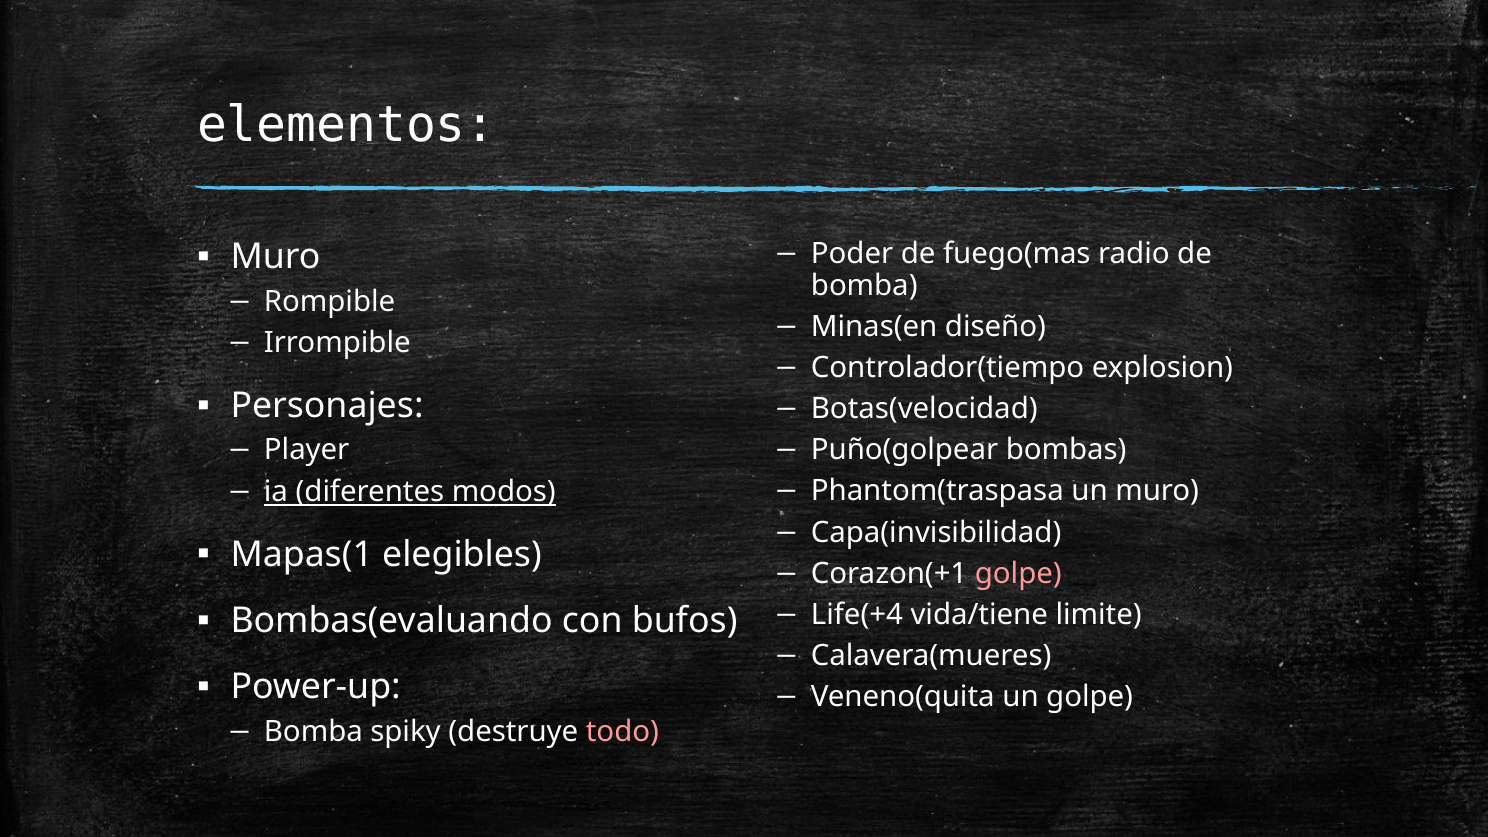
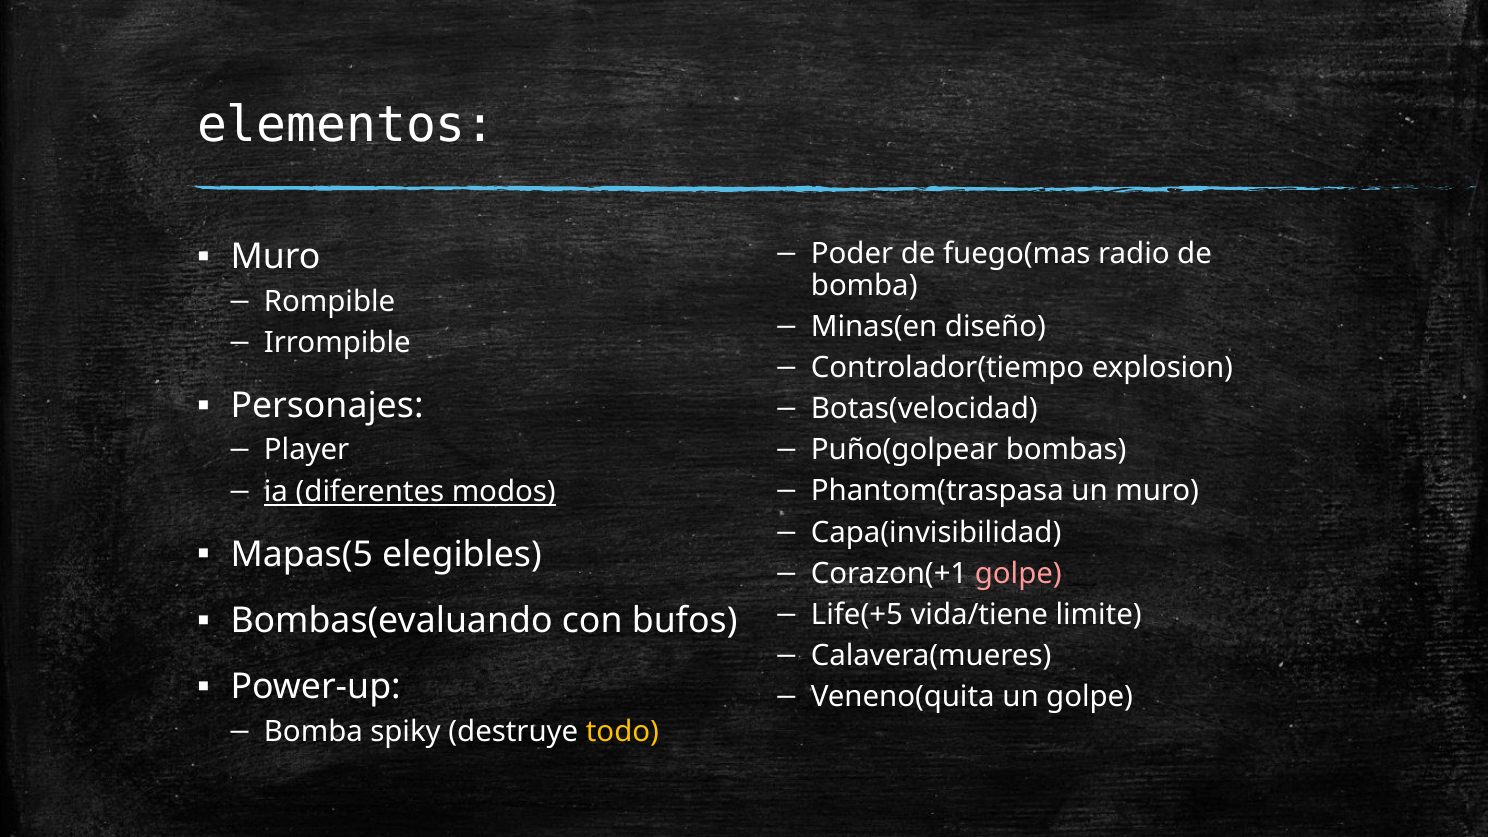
Mapas(1: Mapas(1 -> Mapas(5 (302, 555)
Life(+4: Life(+4 -> Life(+5 (857, 615)
todo colour: pink -> yellow (622, 732)
